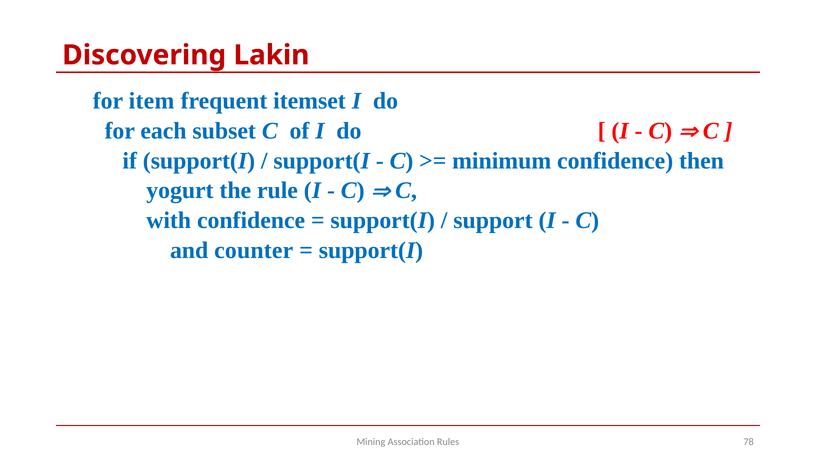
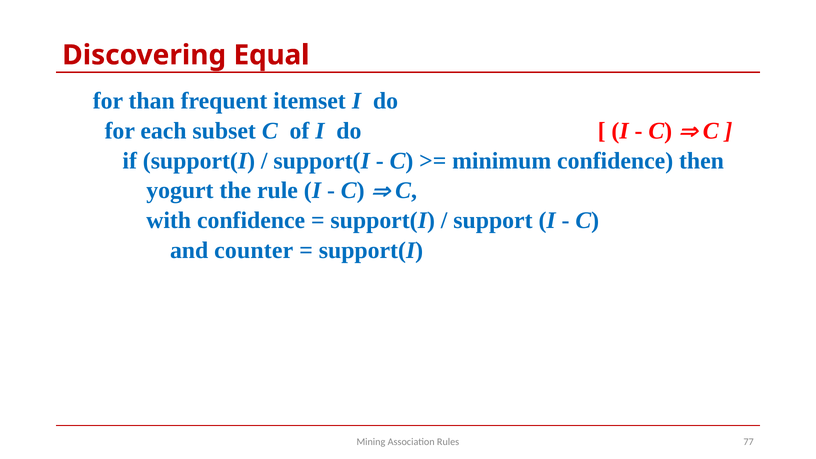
Lakin: Lakin -> Equal (271, 55)
item: item -> than (152, 101)
78: 78 -> 77 (749, 442)
